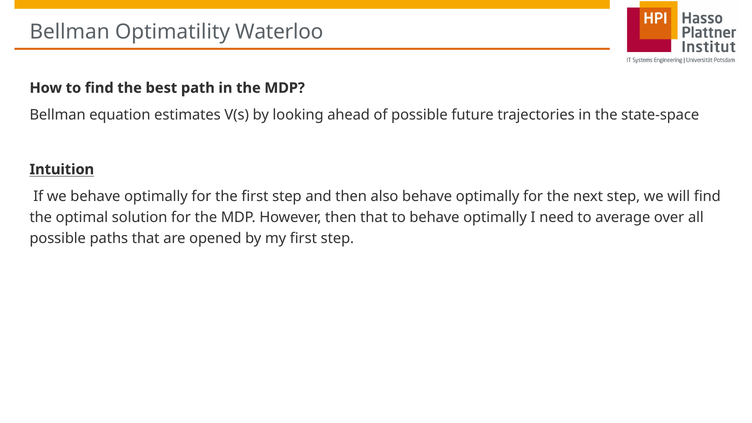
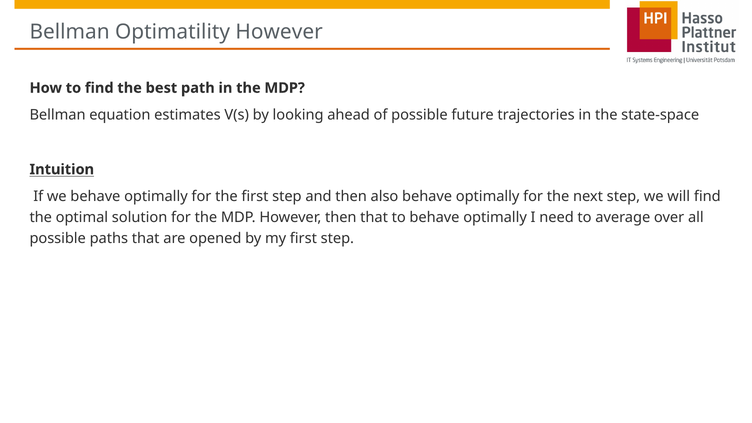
Optimatility Waterloo: Waterloo -> However (279, 32)
